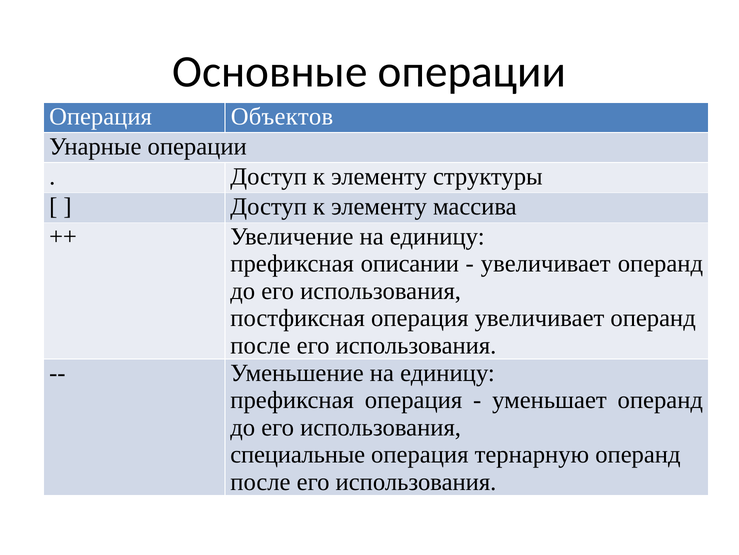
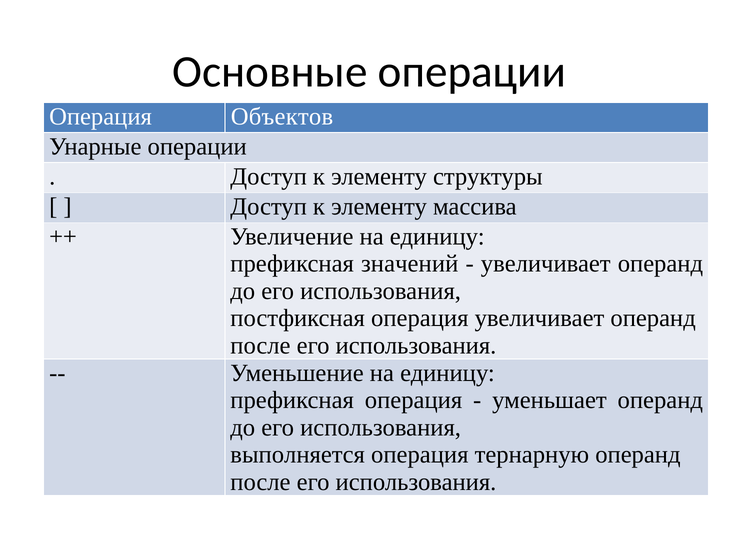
описании: описании -> значений (410, 263)
специальные: специальные -> выполняется (298, 454)
